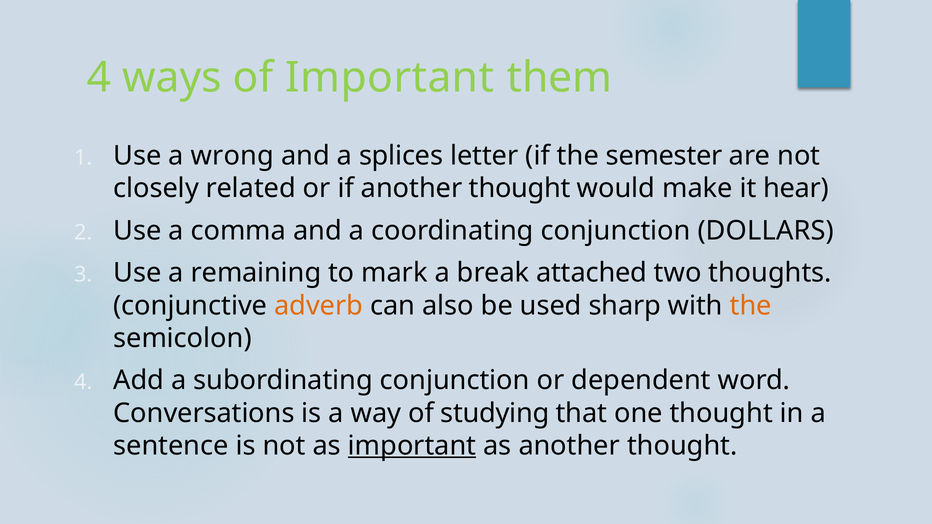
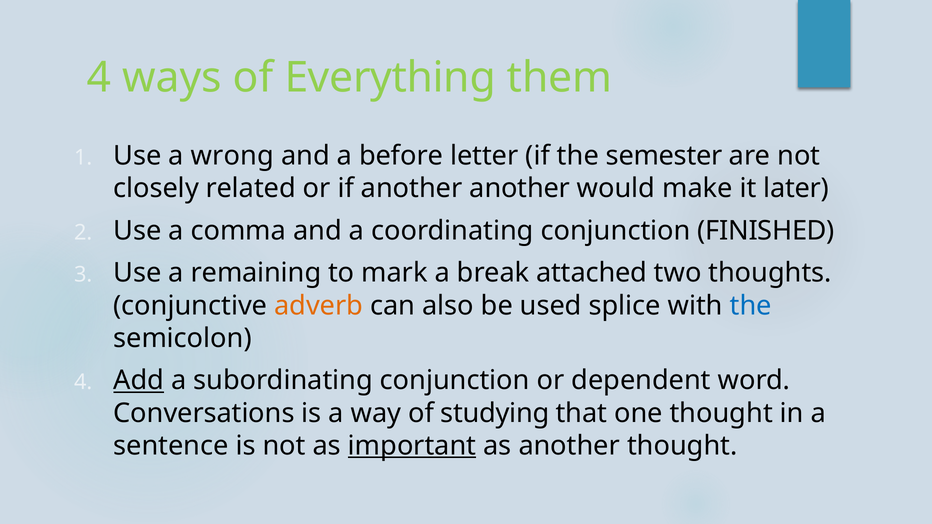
of Important: Important -> Everything (390, 78)
splices: splices -> before (401, 156)
if another thought: thought -> another (520, 188)
hear: hear -> later (796, 188)
DOLLARS: DOLLARS -> FINISHED (766, 231)
sharp: sharp -> splice (625, 306)
the colour: orange -> blue (751, 306)
Add underline: none -> present (139, 381)
